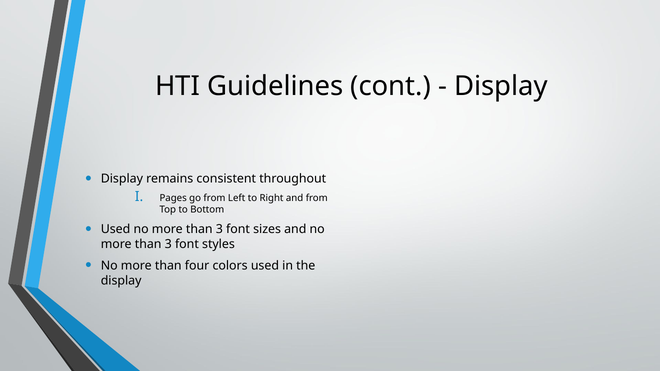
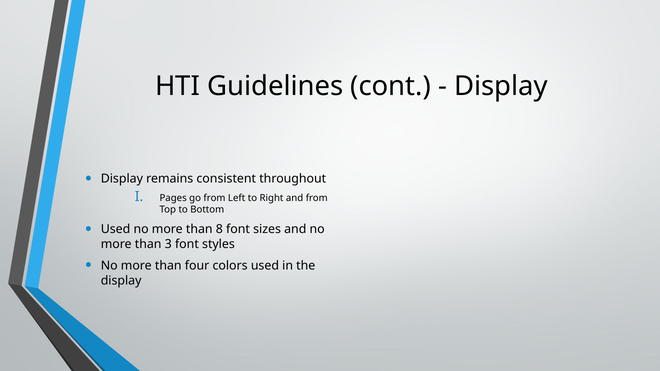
3: 3 -> 8 (219, 230)
